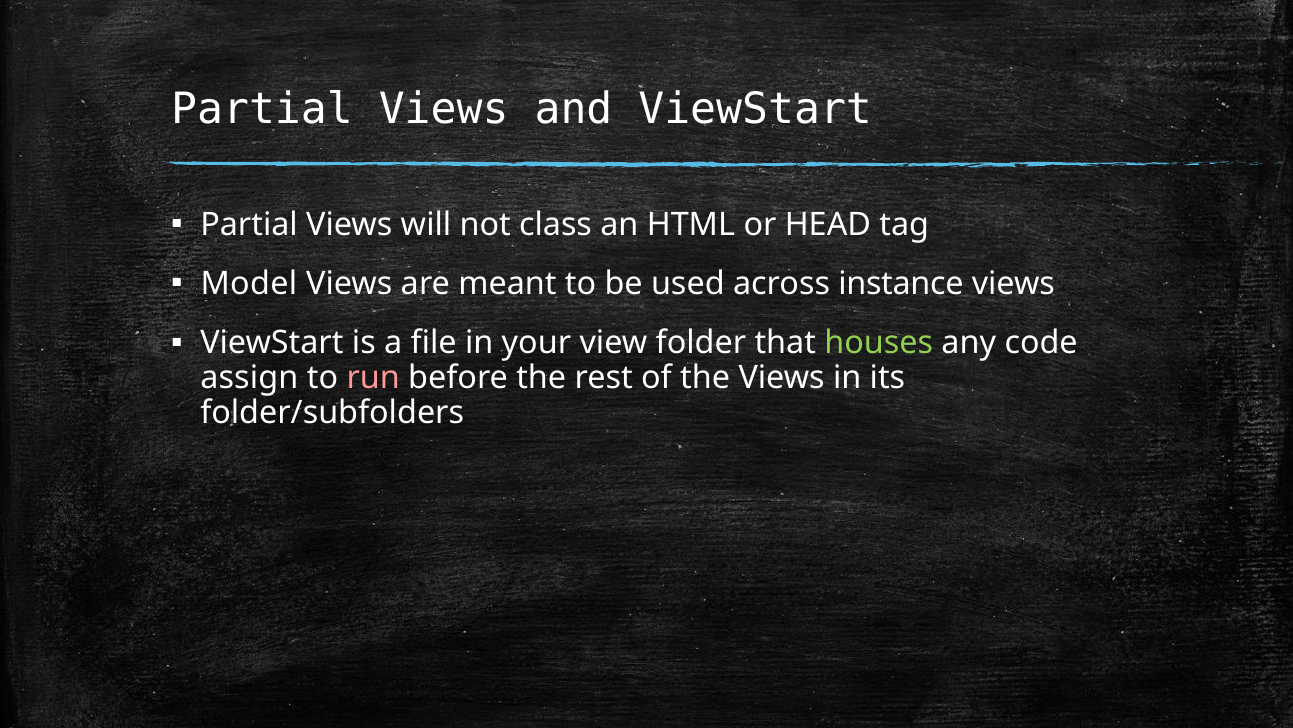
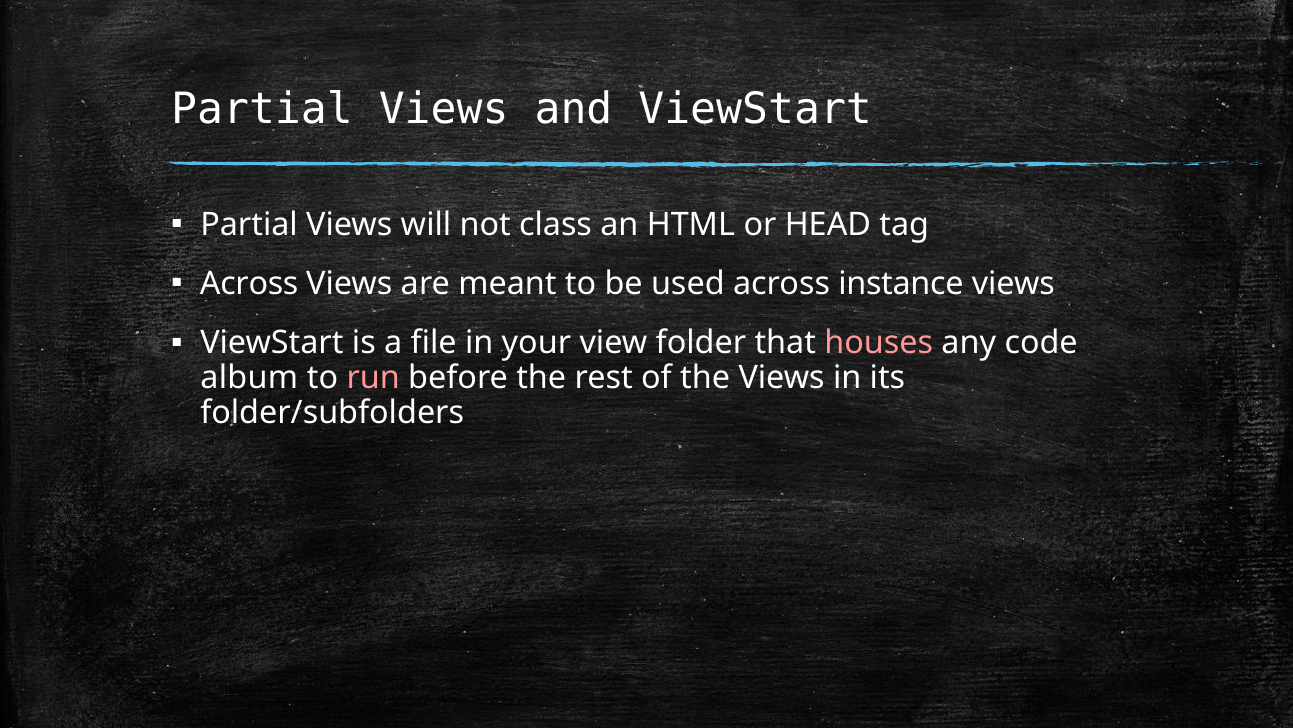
Model: Model -> Across (249, 283)
houses colour: light green -> pink (879, 343)
assign: assign -> album (249, 377)
